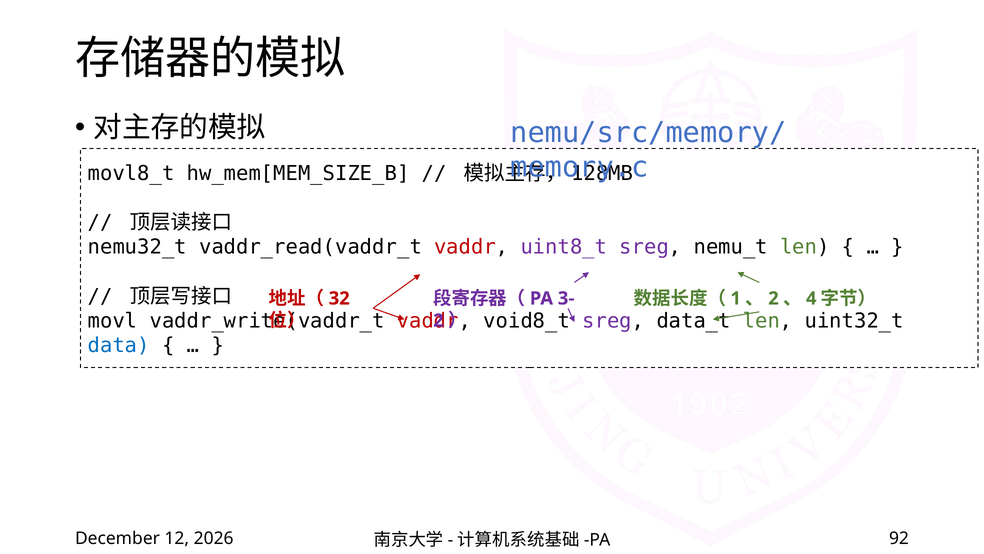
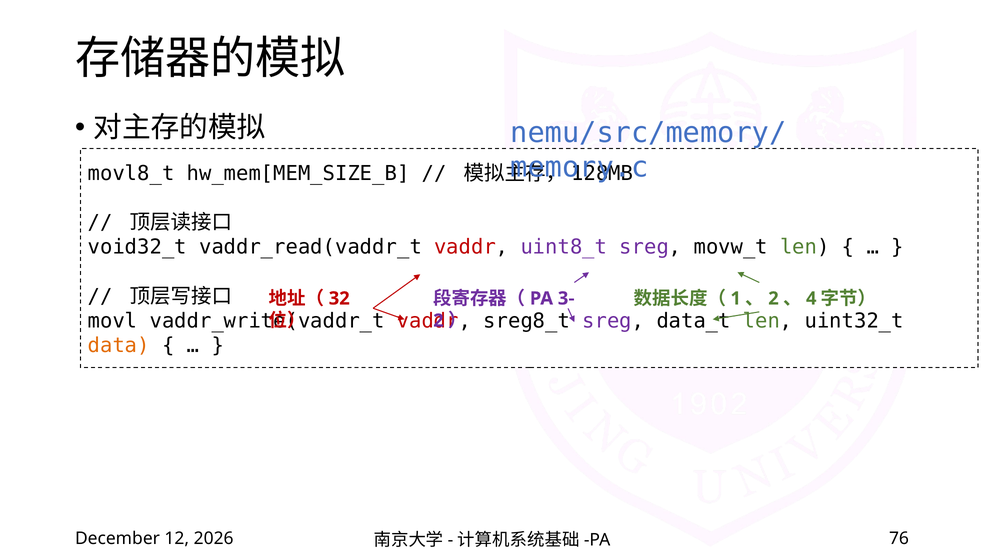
nemu32_t: nemu32_t -> void32_t (137, 247)
nemu_t: nemu_t -> movw_t (731, 247)
void8_t: void8_t -> sreg8_t (527, 321)
data colour: blue -> orange (119, 345)
92: 92 -> 76 (899, 538)
